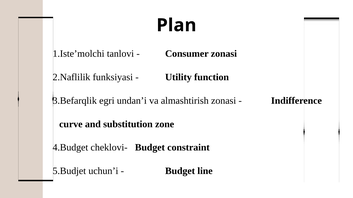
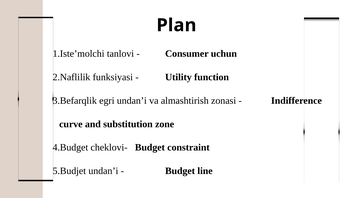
Consumer zonasi: zonasi -> uchun (224, 54)
uchun’i: uchun’i -> undan’i (103, 171)
